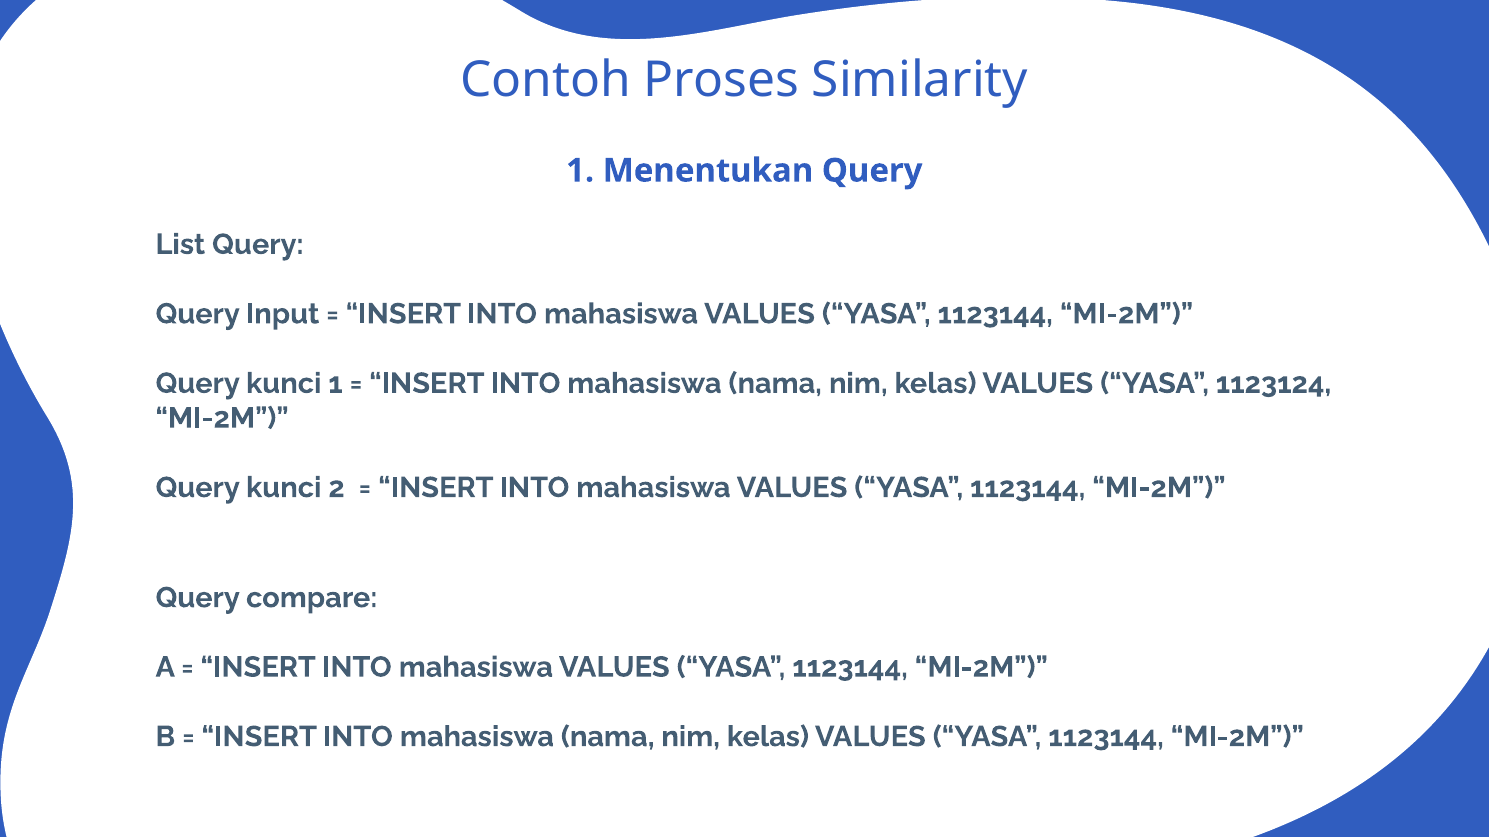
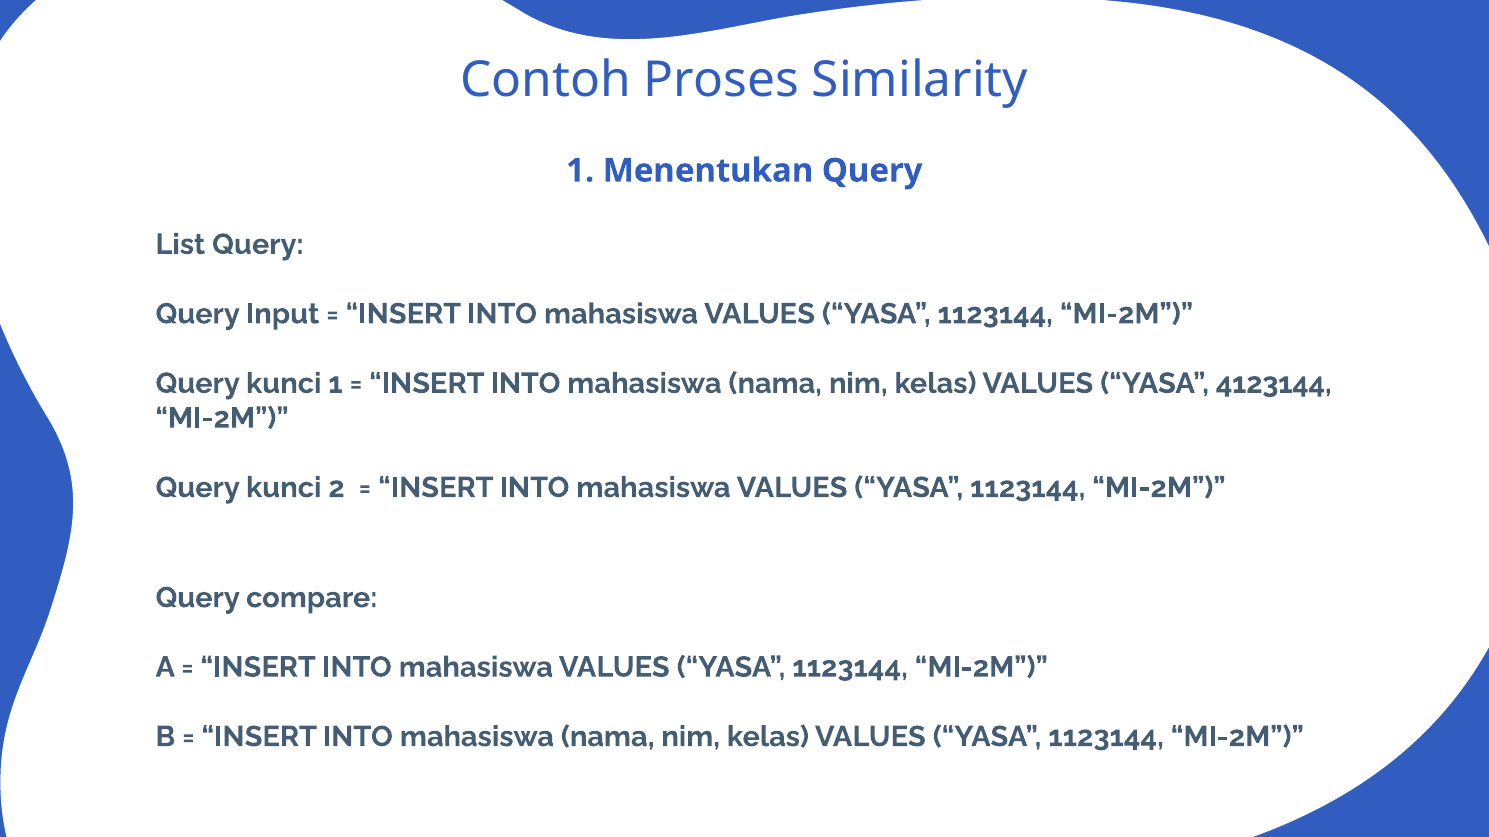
1123124: 1123124 -> 4123144 (1274, 384)
